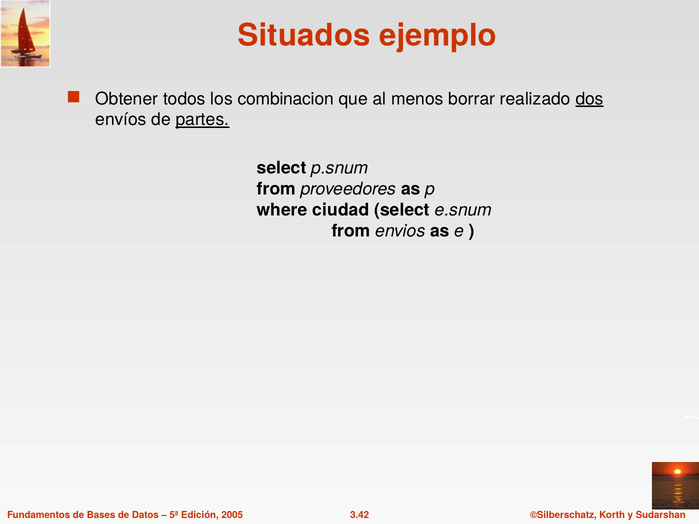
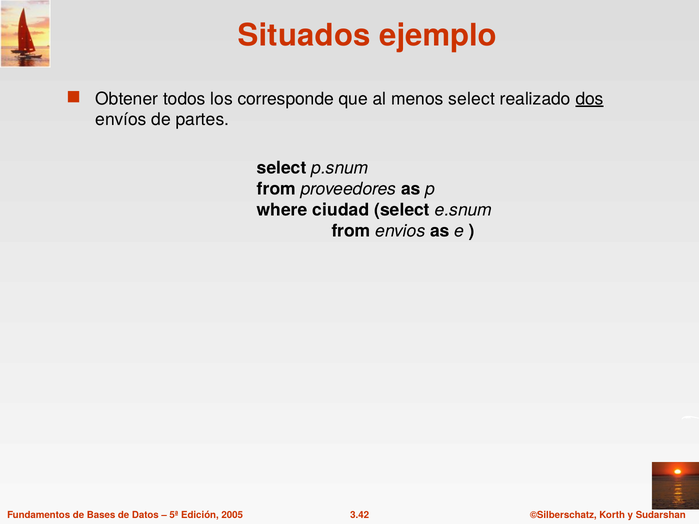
combinacion: combinacion -> corresponde (286, 99)
menos borrar: borrar -> select (472, 99)
partes underline: present -> none (202, 120)
